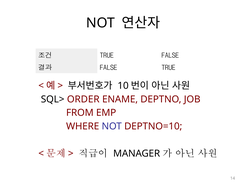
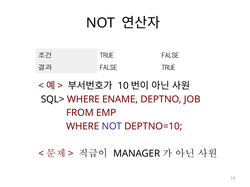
SQL> ORDER: ORDER -> WHERE (83, 99)
